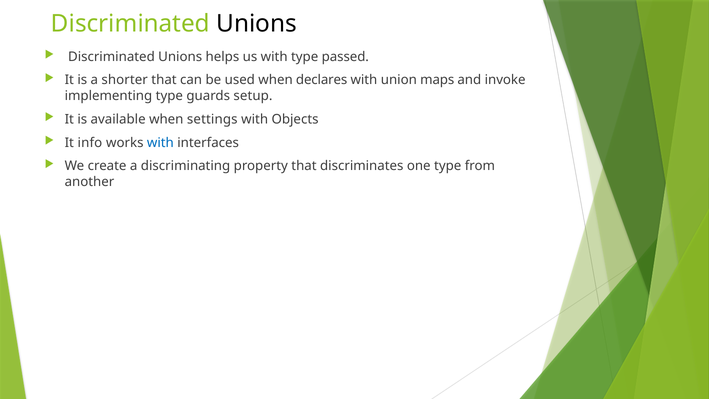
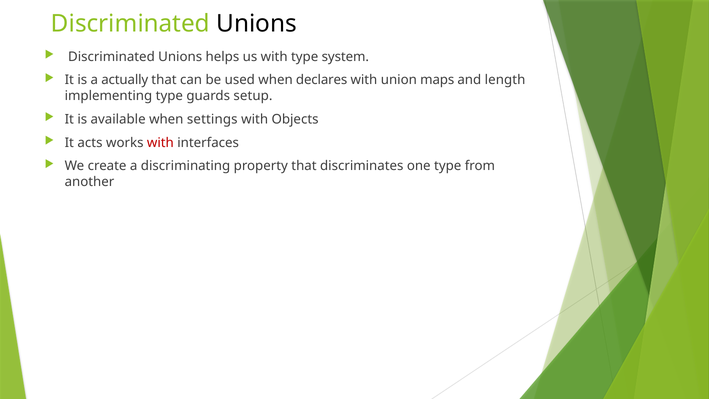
passed: passed -> system (345, 57)
shorter: shorter -> actually (125, 80)
invoke: invoke -> length (505, 80)
info: info -> acts (90, 143)
with colour: blue -> red (160, 143)
